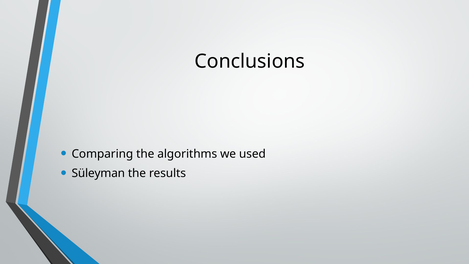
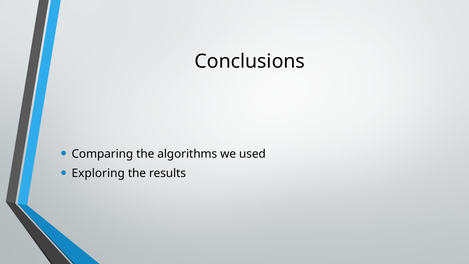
Süleyman: Süleyman -> Exploring (98, 173)
